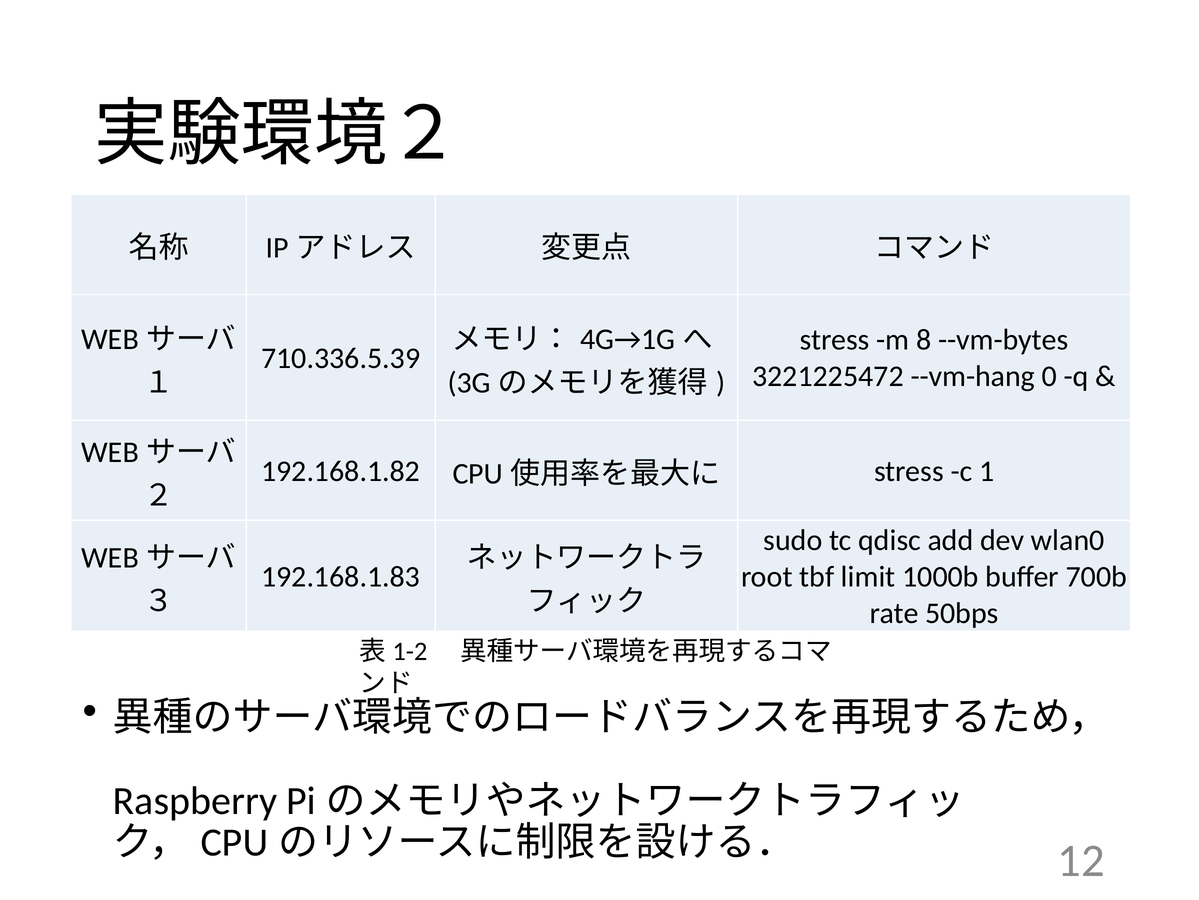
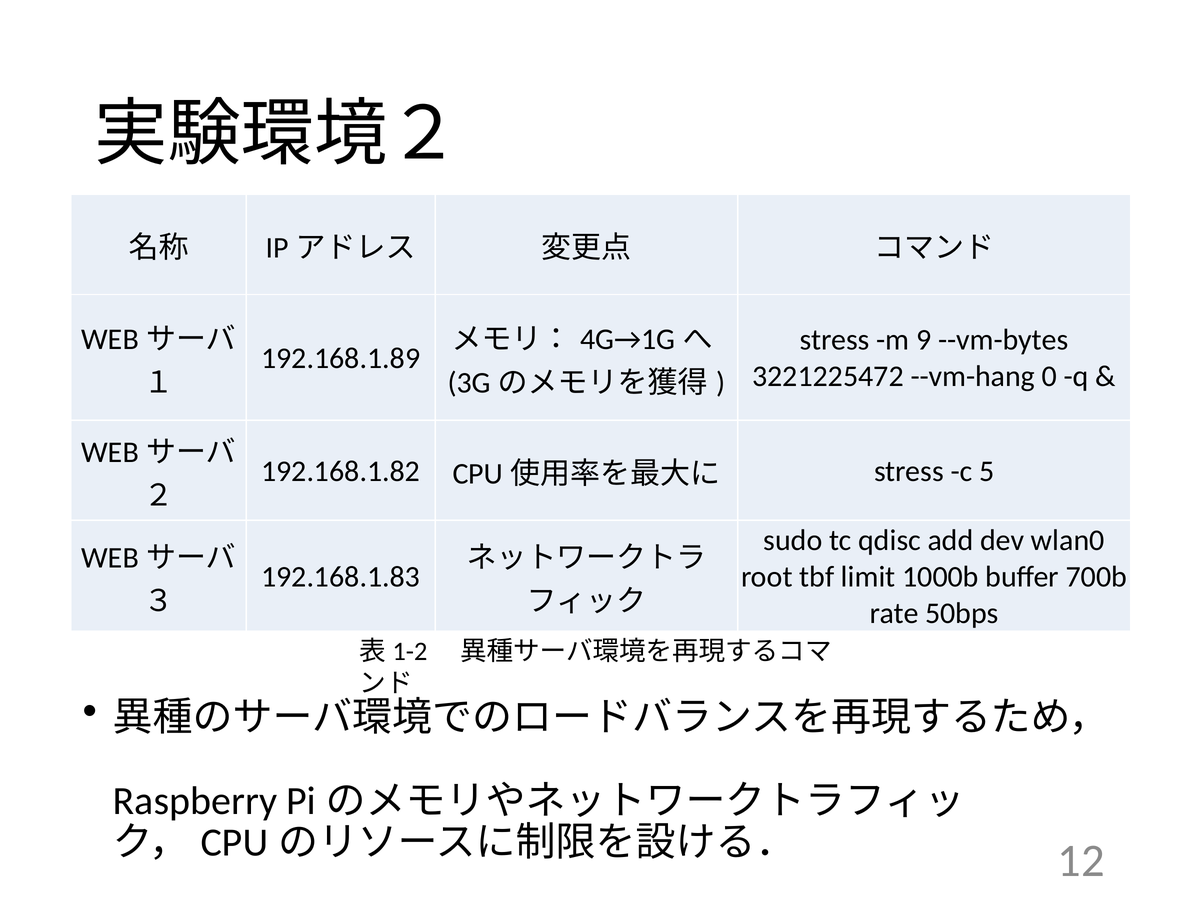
8: 8 -> 9 (924, 340)
710.336.5.39: 710.336.5.39 -> 192.168.1.89 (341, 358)
1: 1 -> 5 (987, 471)
